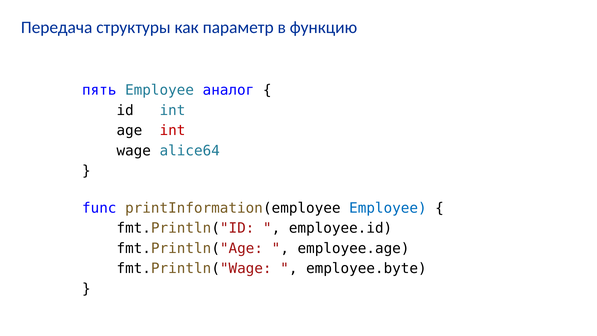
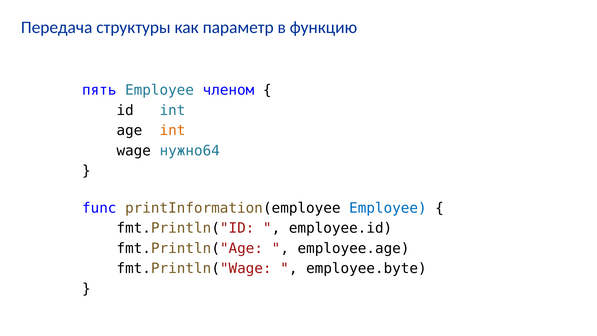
аналог: аналог -> членом (228, 90)
int colour: red -> orange (172, 130)
alice64: alice64 -> нужно64 (190, 151)
